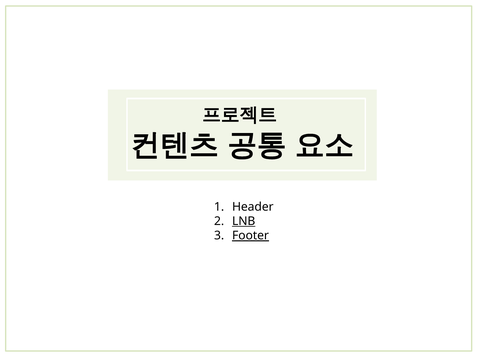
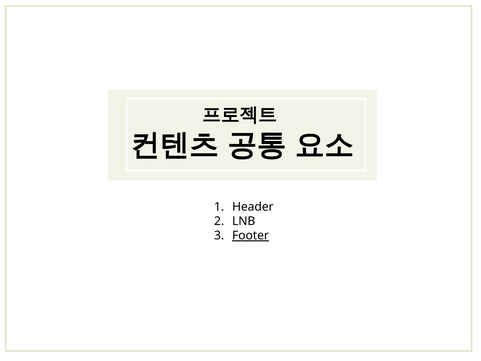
LNB underline: present -> none (244, 221)
